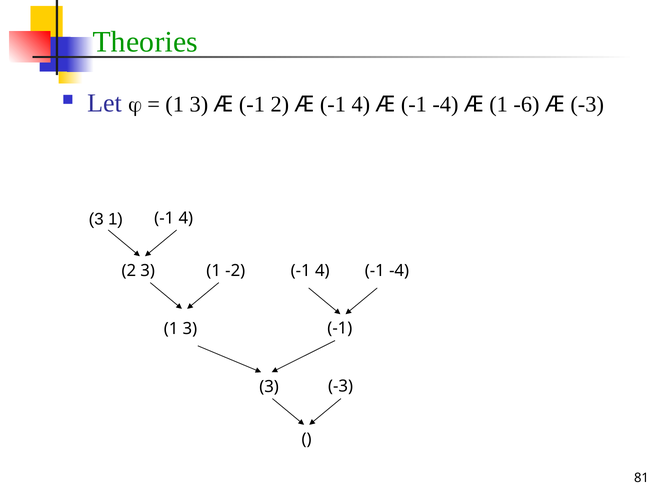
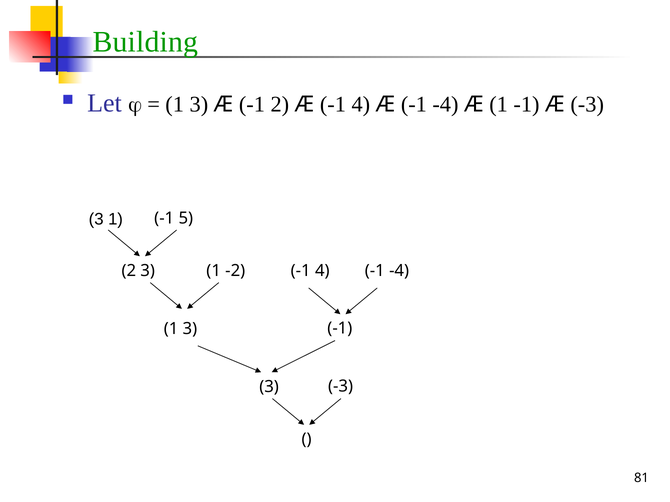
Theories: Theories -> Building (145, 42)
1 -6: -6 -> -1 (526, 104)
4: 4 -> 5 (186, 218)
